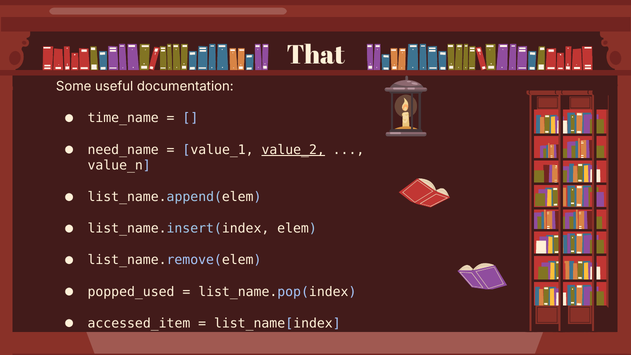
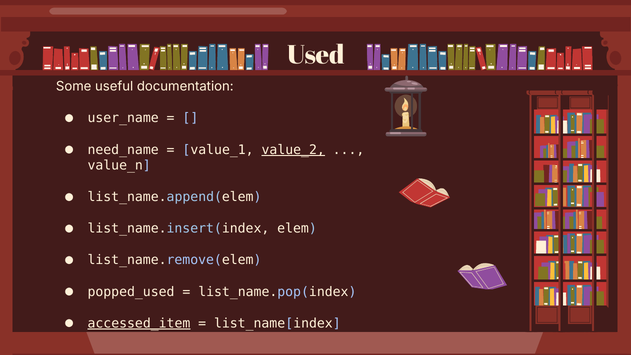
That: That -> Used (316, 55)
time_name: time_name -> user_name (123, 118)
accessed_item underline: none -> present (139, 323)
